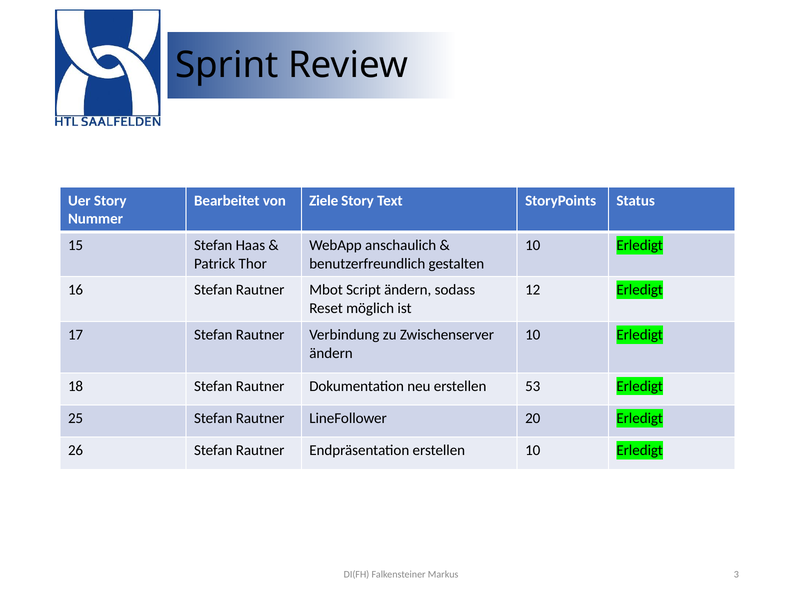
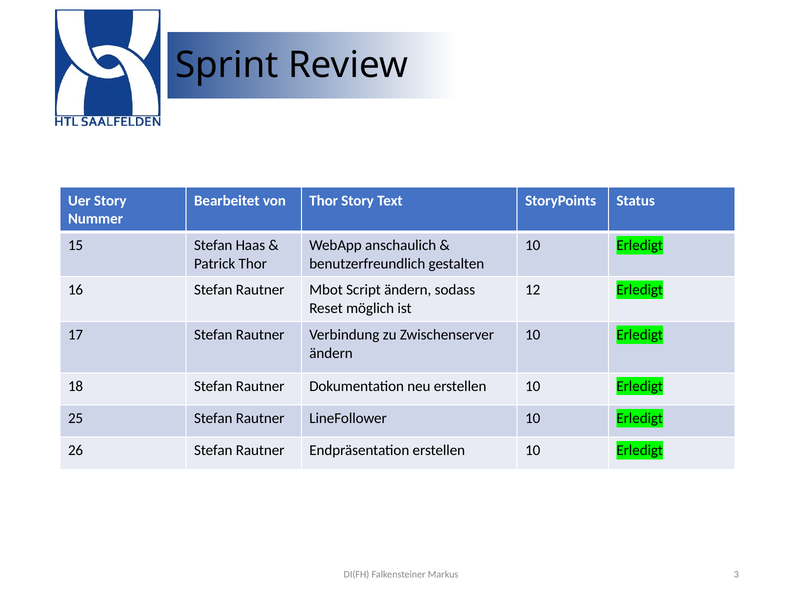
von Ziele: Ziele -> Thor (324, 200)
neu erstellen 53: 53 -> 10 (533, 386)
LineFollower 20: 20 -> 10 (533, 418)
